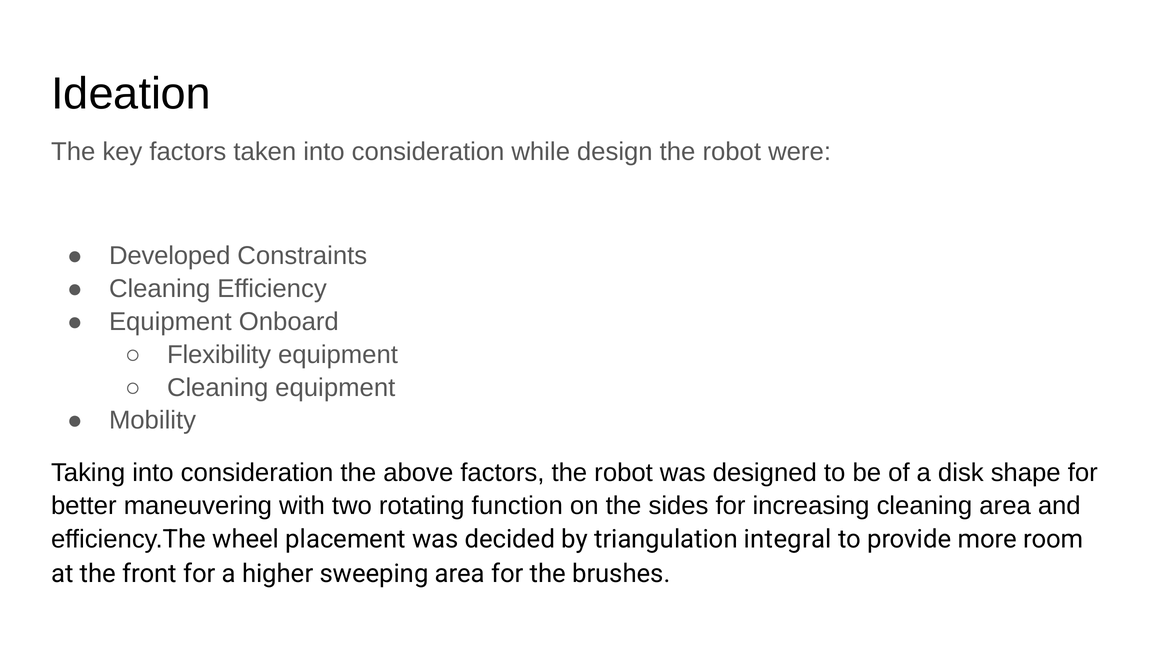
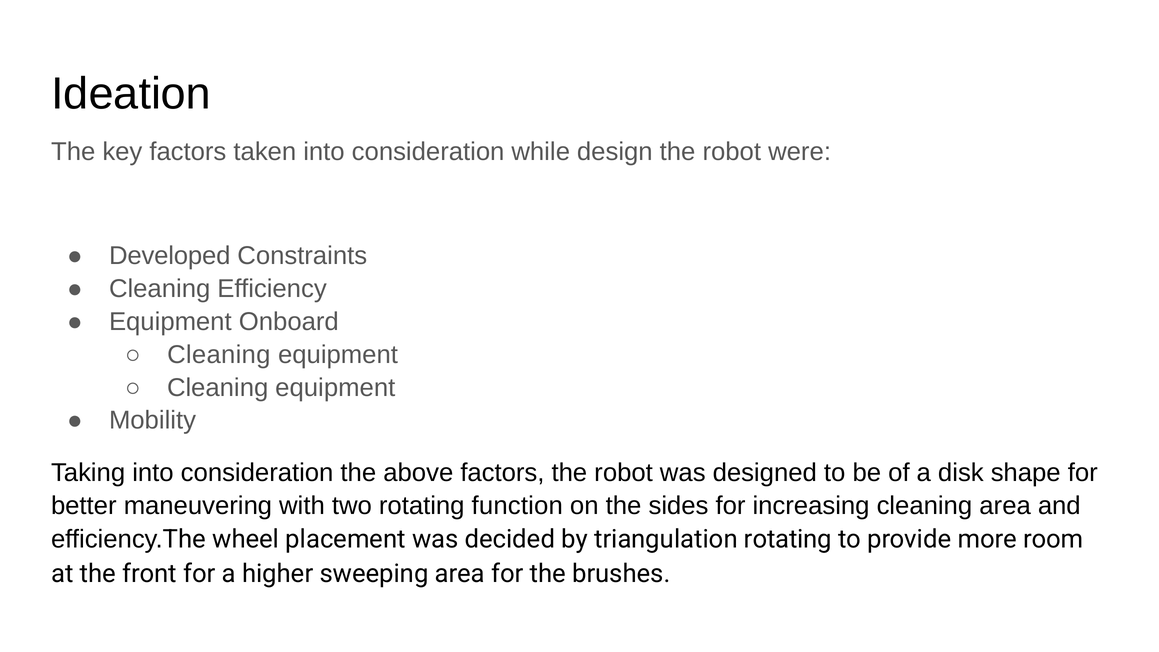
Flexibility: Flexibility -> Cleaning (219, 355)
triangulation integral: integral -> rotating (788, 539)
